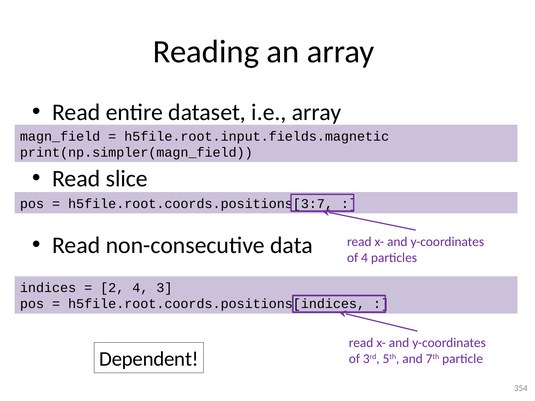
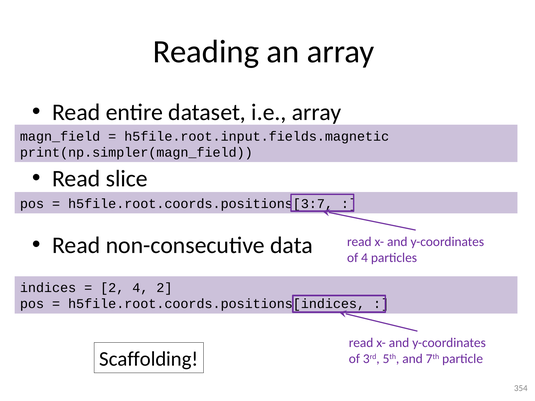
4 3: 3 -> 2 (164, 288)
Dependent: Dependent -> Scaffolding (149, 359)
